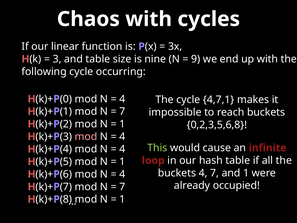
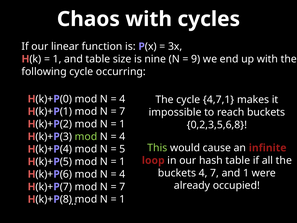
3: 3 -> 1 (57, 59)
mod colour: pink -> light green (86, 136)
4: 4 -> 5 (122, 149)
